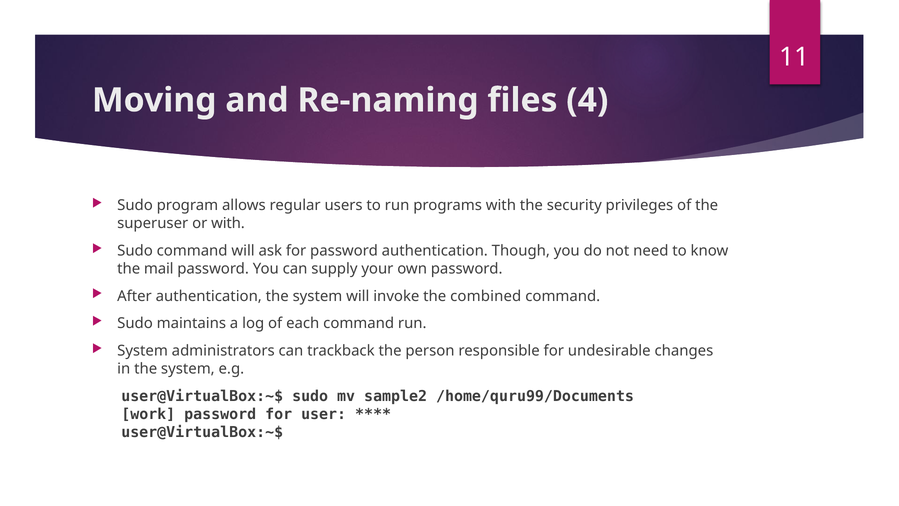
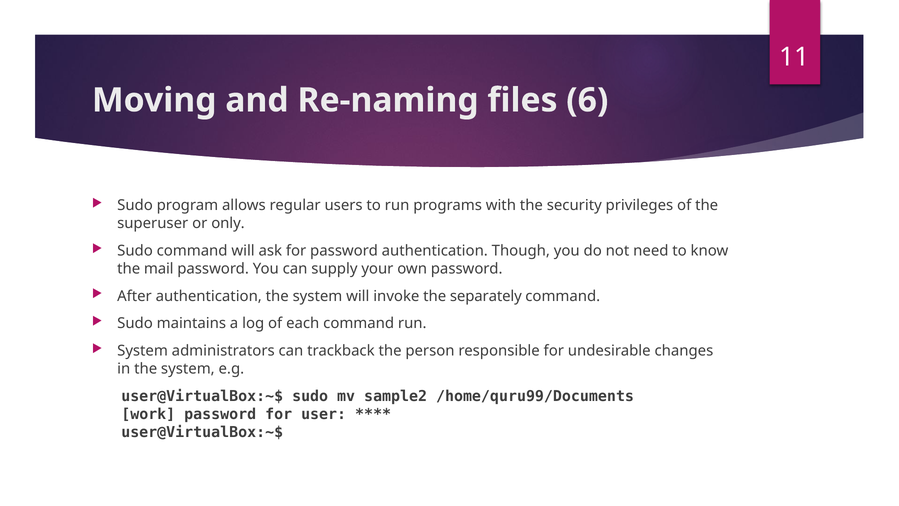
4: 4 -> 6 (587, 100)
or with: with -> only (228, 223)
combined: combined -> separately (486, 296)
